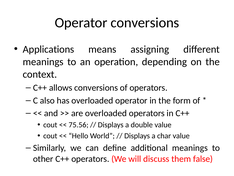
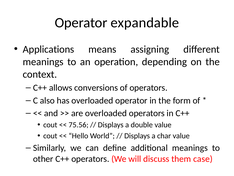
Operator conversions: conversions -> expandable (145, 23)
false: false -> case (203, 158)
